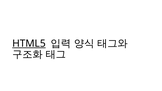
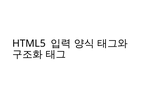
HTML5 underline: present -> none (29, 44)
